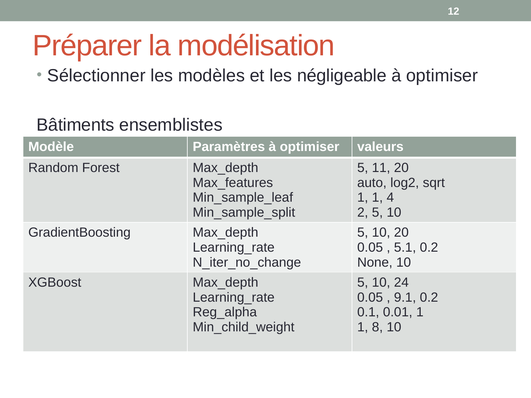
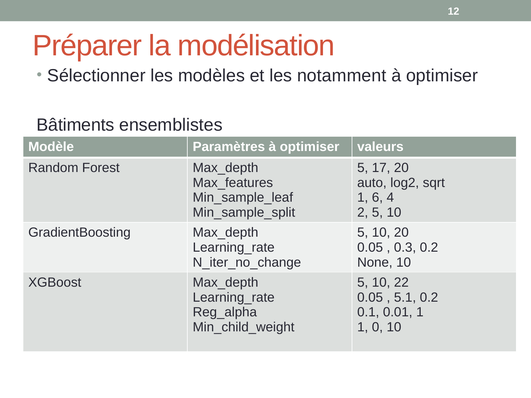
négligeable: négligeable -> notamment (342, 76)
11: 11 -> 17 (381, 168)
1: 1 -> 6 (377, 198)
5.1: 5.1 -> 0.3 (405, 248)
24: 24 -> 22 (401, 283)
9.1: 9.1 -> 5.1 (405, 298)
8: 8 -> 0 (377, 327)
